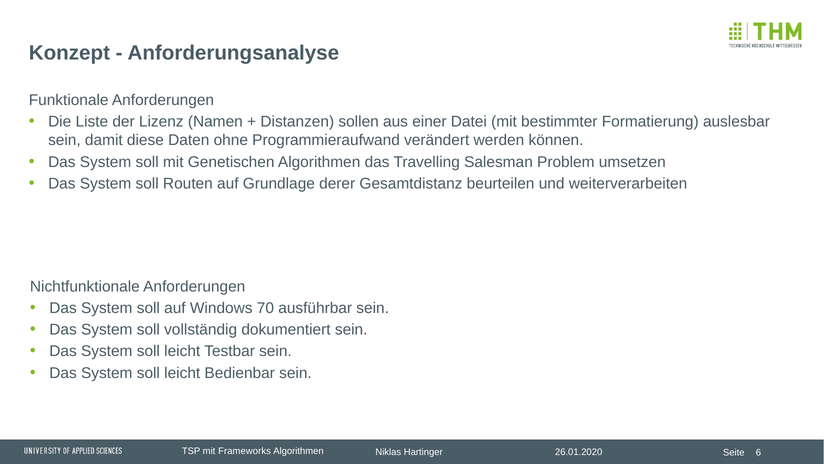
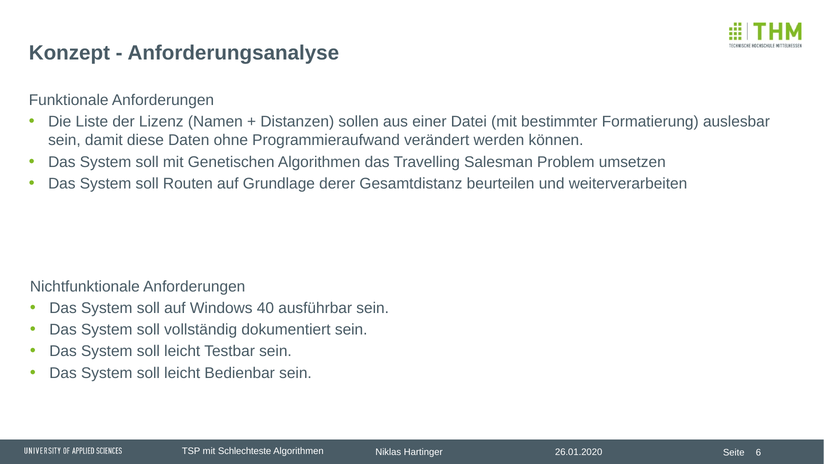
70: 70 -> 40 (265, 308)
Frameworks: Frameworks -> Schlechteste (245, 451)
